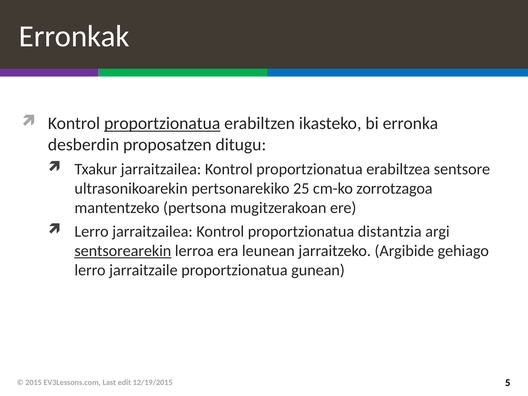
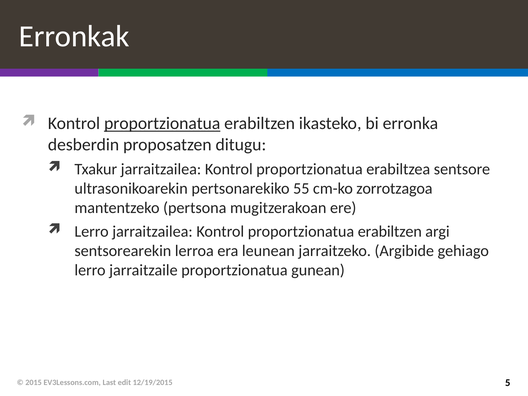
25: 25 -> 55 (301, 188)
jarraitzailea Kontrol proportzionatua distantzia: distantzia -> erabiltzen (390, 232)
sentsorearekin underline: present -> none (123, 251)
